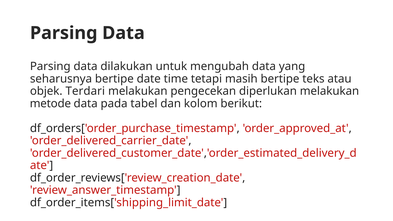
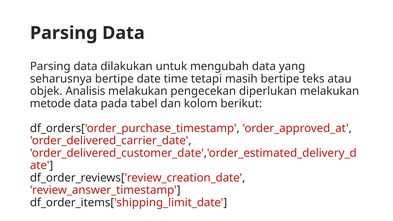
Terdari: Terdari -> Analisis (85, 91)
